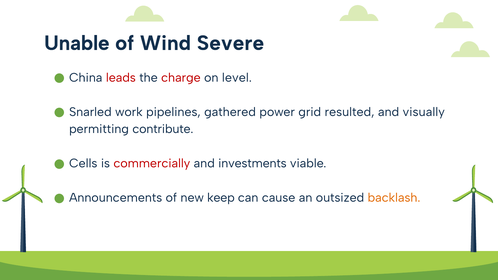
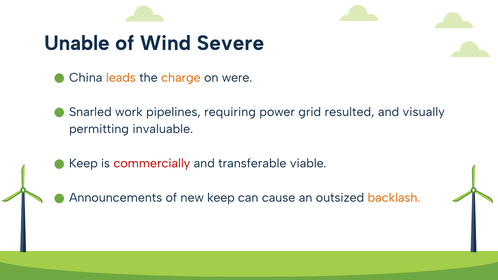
leads colour: red -> orange (121, 78)
charge colour: red -> orange (181, 78)
level: level -> were (237, 78)
gathered: gathered -> requiring (230, 112)
contribute: contribute -> invaluable (163, 129)
Cells: Cells -> Keep (83, 163)
investments: investments -> transferable (252, 163)
